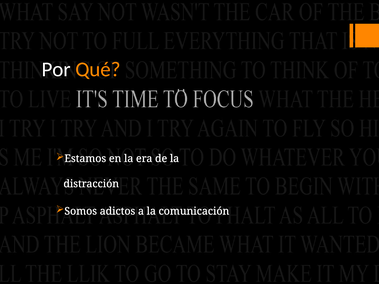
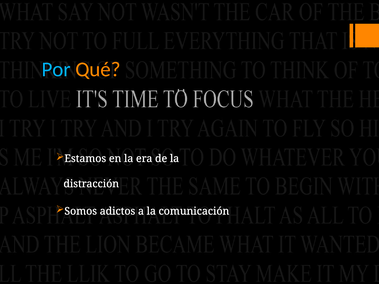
Por colour: white -> light blue (56, 69)
